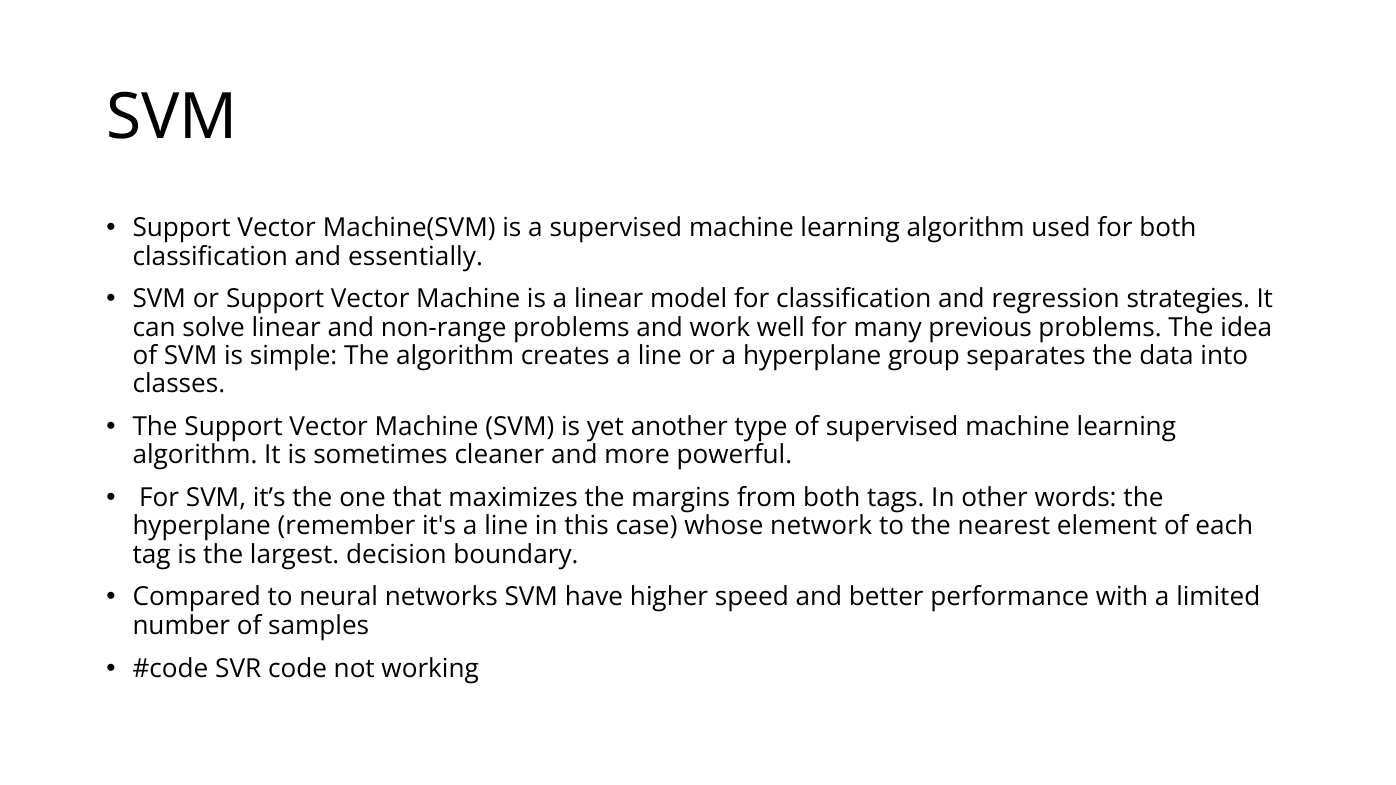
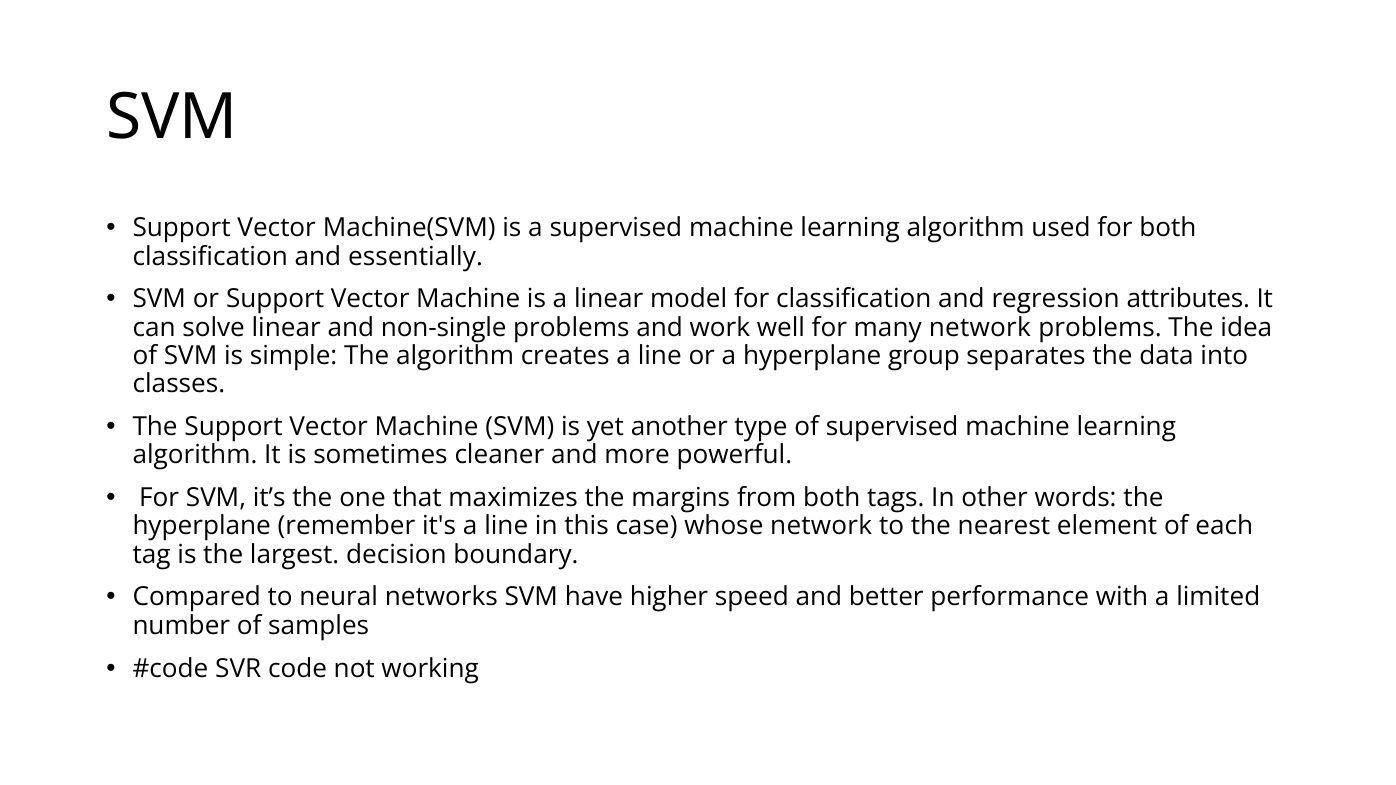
strategies: strategies -> attributes (1188, 299)
non-range: non-range -> non-single (444, 328)
many previous: previous -> network (980, 328)
